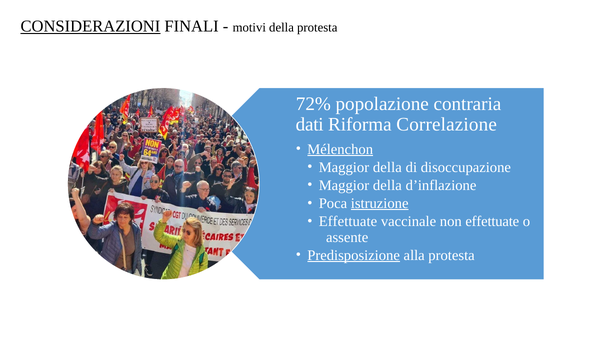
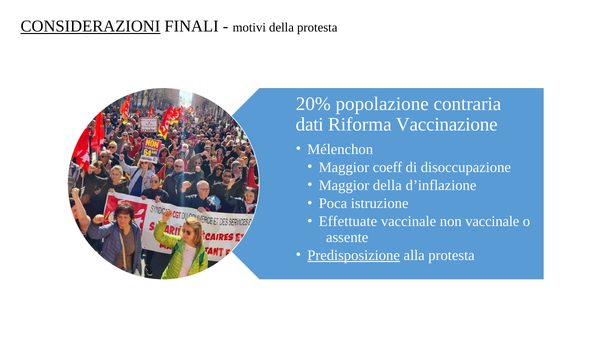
72%: 72% -> 20% (313, 104)
Correlazione: Correlazione -> Vaccinazione (447, 124)
Mélenchon underline: present -> none (340, 149)
della: della -> coeff (388, 167)
istruzione underline: present -> none (380, 203)
non effettuate: effettuate -> vaccinale (492, 221)
